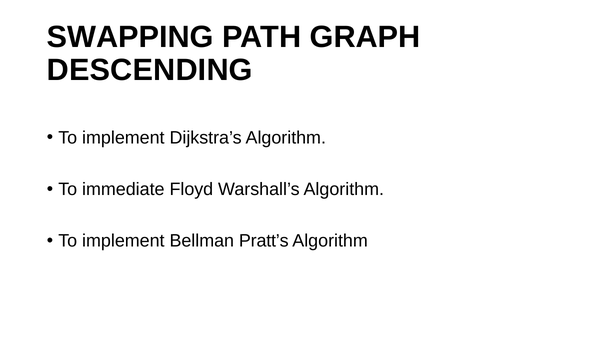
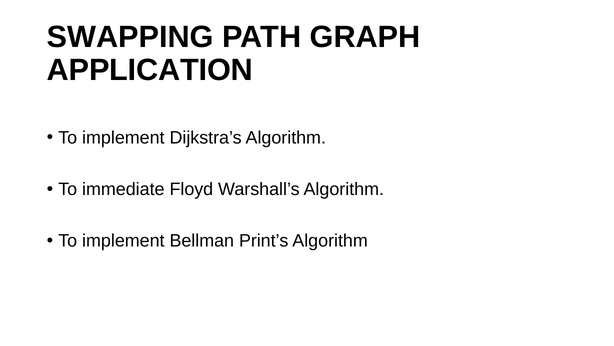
DESCENDING: DESCENDING -> APPLICATION (150, 70)
Pratt’s: Pratt’s -> Print’s (264, 240)
